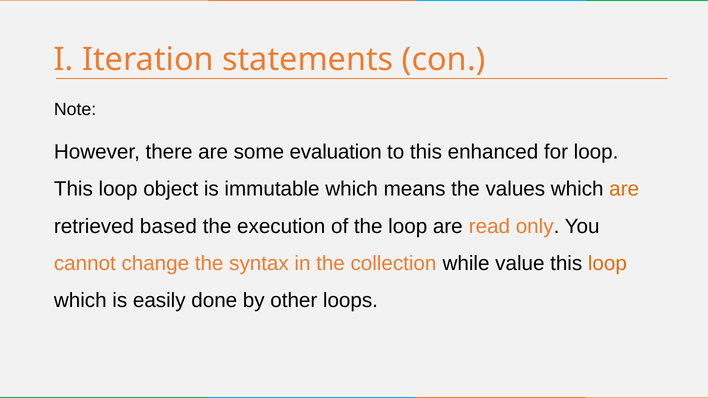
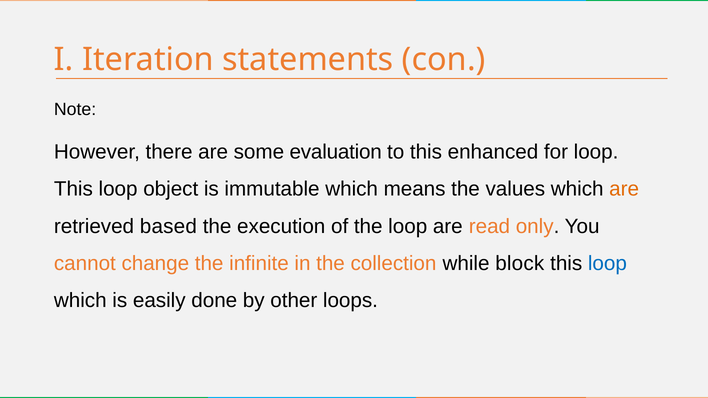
syntax: syntax -> infinite (259, 263)
value: value -> block (520, 263)
loop colour: orange -> blue (607, 263)
